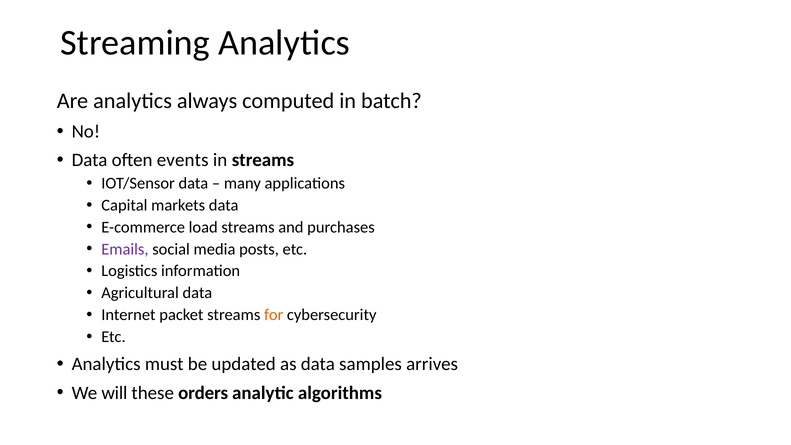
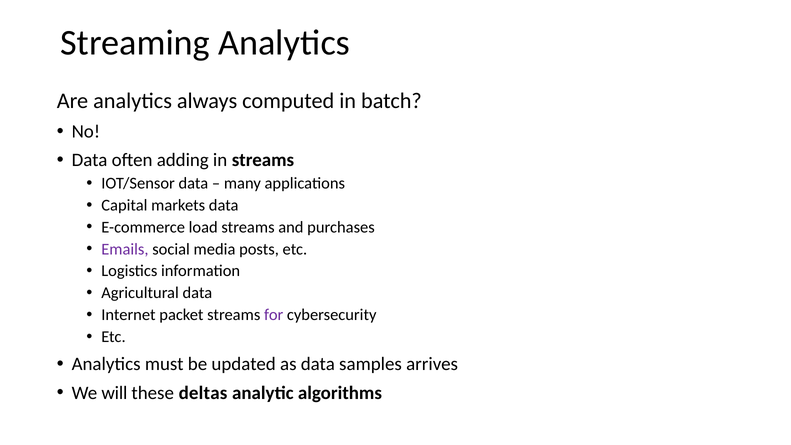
events: events -> adding (183, 160)
for colour: orange -> purple (274, 315)
orders: orders -> deltas (203, 393)
